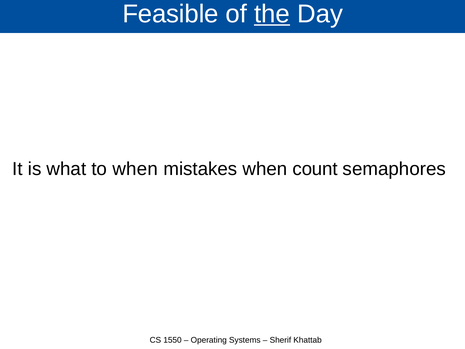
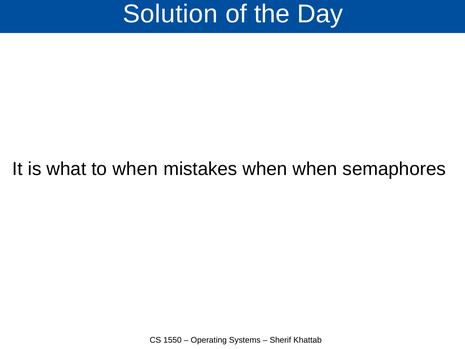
Feasible: Feasible -> Solution (170, 14)
the underline: present -> none (272, 14)
when count: count -> when (315, 169)
